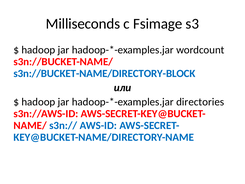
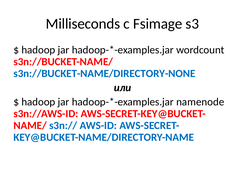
s3n://BUCKET-NAME/DIRECTORY-BLOCK: s3n://BUCKET-NAME/DIRECTORY-BLOCK -> s3n://BUCKET-NAME/DIRECTORY-NONE (104, 73)
directories: directories -> namenode (200, 102)
